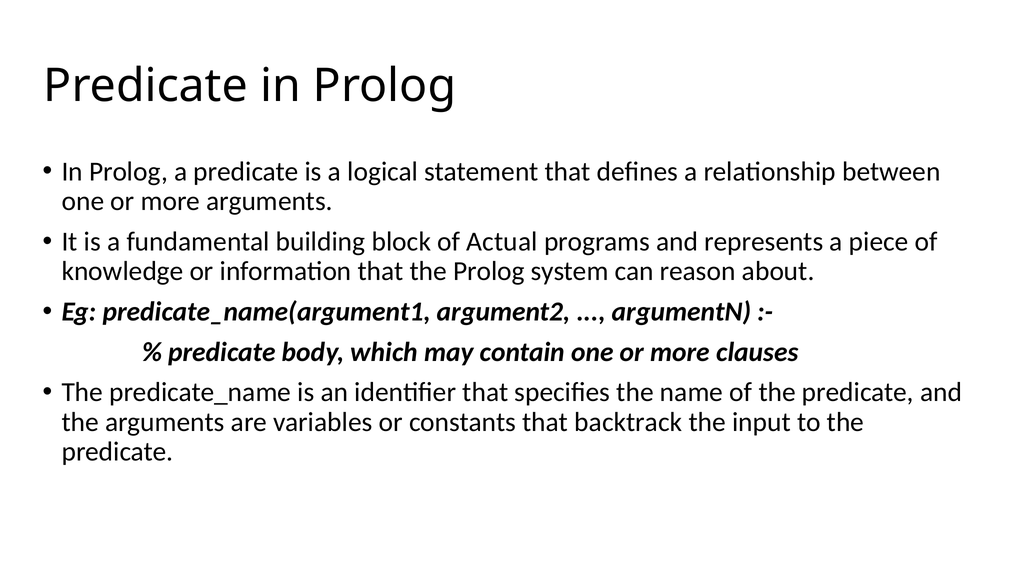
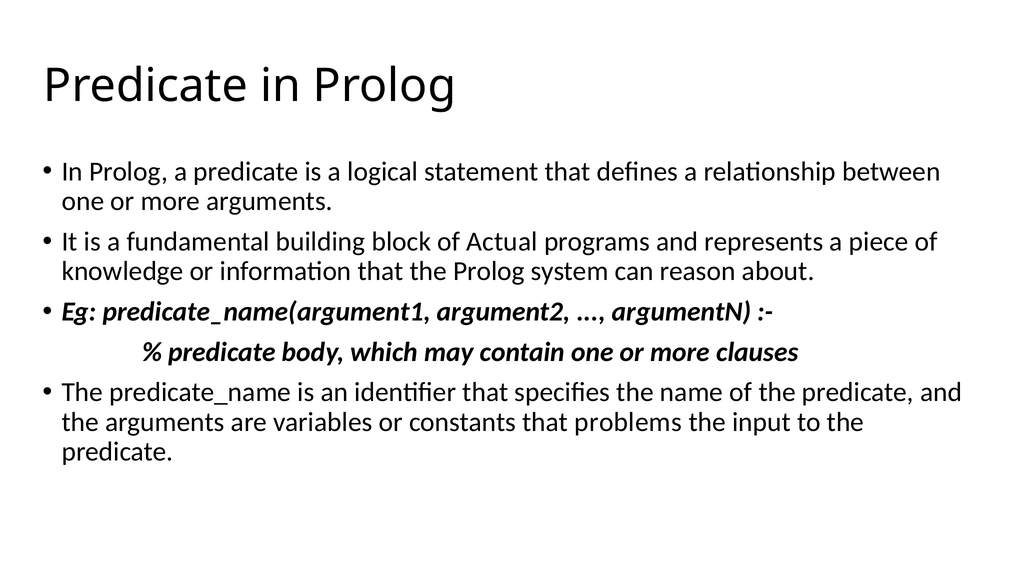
backtrack: backtrack -> problems (628, 422)
